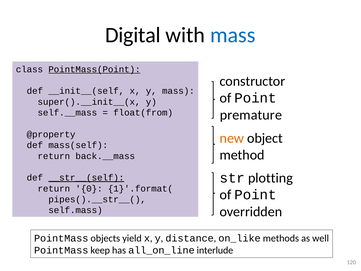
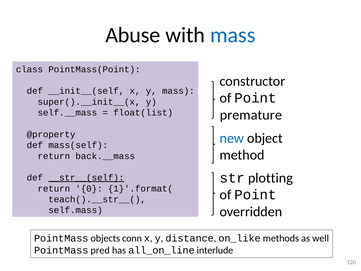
Digital: Digital -> Abuse (133, 35)
PointMass(Point underline: present -> none (94, 69)
float(from: float(from -> float(list (143, 113)
new colour: orange -> blue (232, 138)
pipes().__str__(: pipes().__str__( -> teach().__str__( (97, 199)
yield: yield -> conn (132, 238)
keep: keep -> pred (100, 250)
